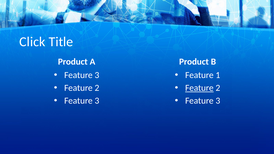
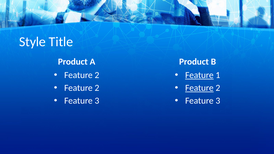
Click: Click -> Style (32, 42)
3: 3 -> 2 (97, 75)
Feature underline: none -> present (199, 75)
